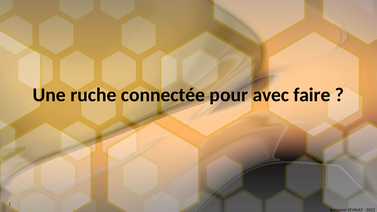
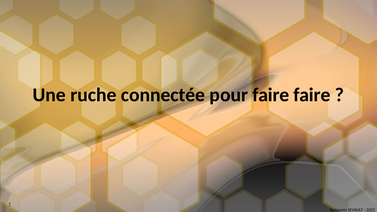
pour avec: avec -> faire (271, 95)
